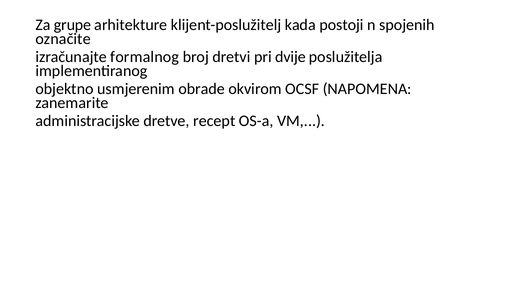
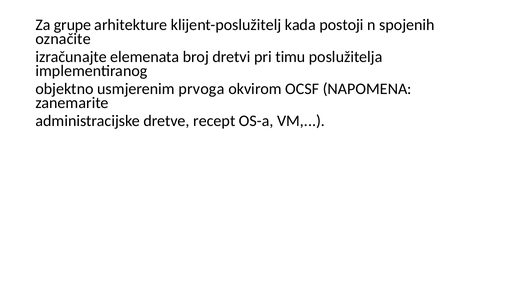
formalnog: formalnog -> elemenata (145, 57)
dvije: dvije -> timu (290, 57)
obrade: obrade -> prvoga (201, 89)
